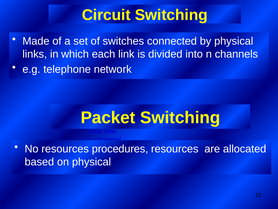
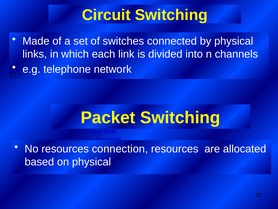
procedures: procedures -> connection (120, 149)
